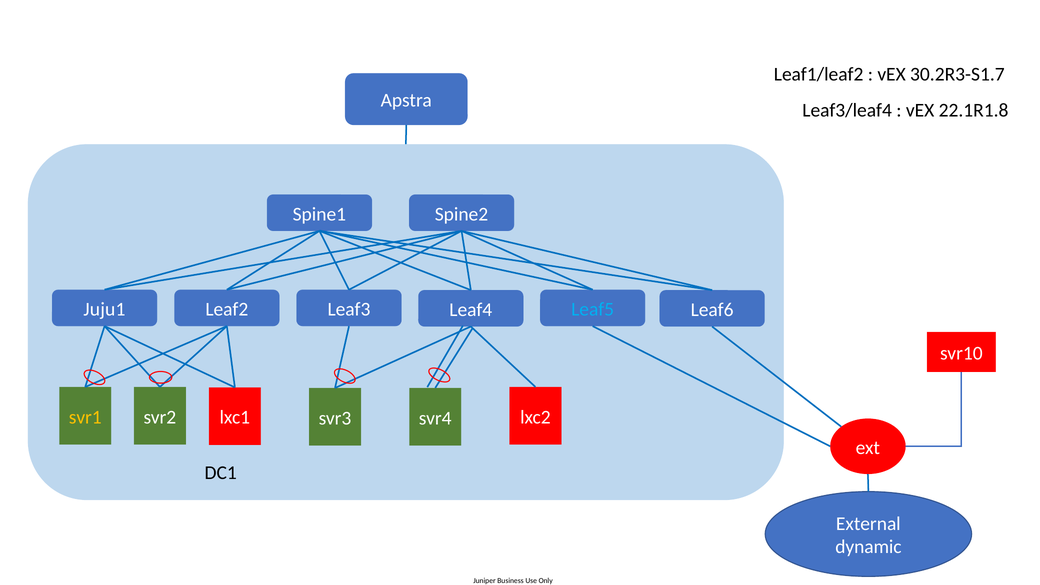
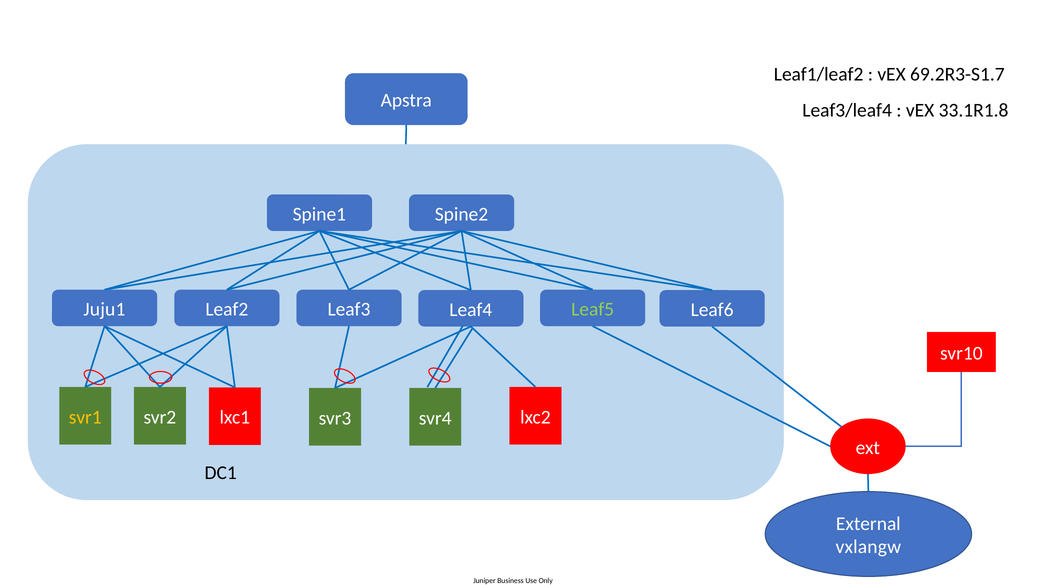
30.2R3-S1.7: 30.2R3-S1.7 -> 69.2R3-S1.7 (957, 74)
22.1R1.8: 22.1R1.8 -> 33.1R1.8 (974, 110)
Leaf5 colour: light blue -> light green (593, 309)
dynamic: dynamic -> vxlangw (868, 547)
